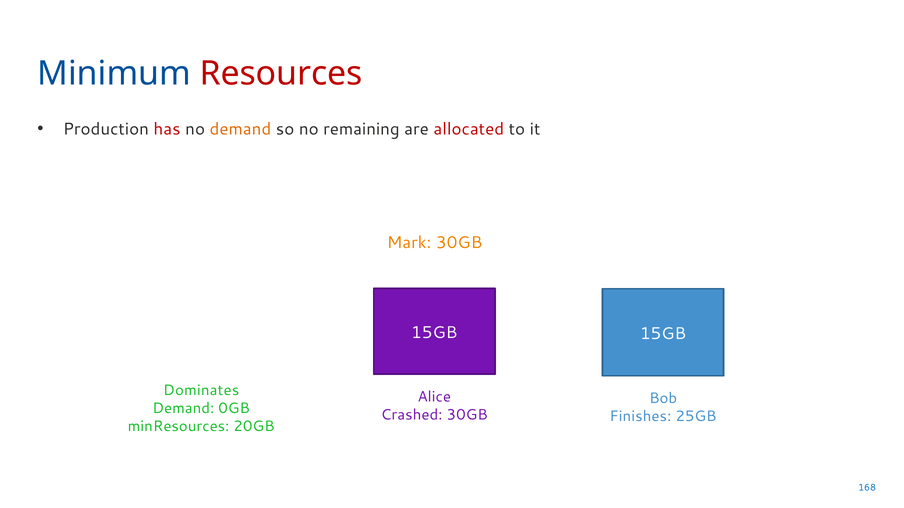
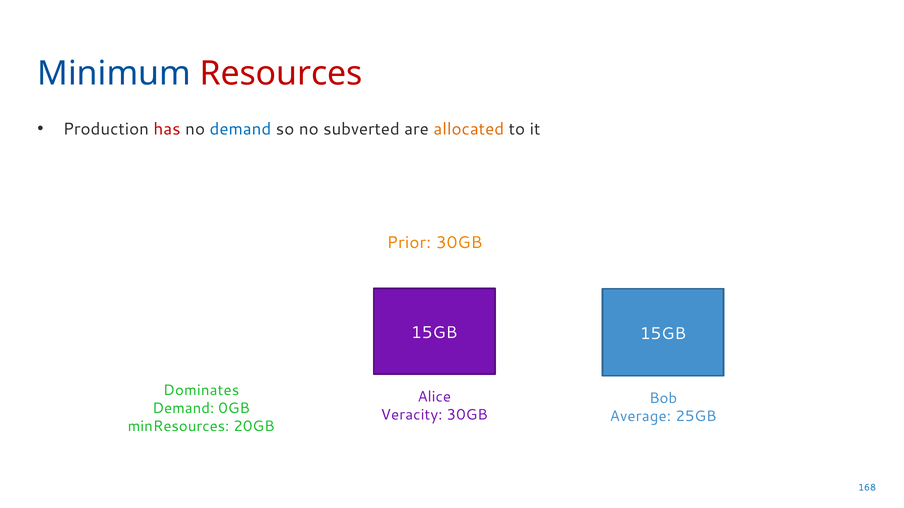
demand colour: orange -> blue (240, 129)
remaining: remaining -> subverted (361, 129)
allocated colour: red -> orange (469, 129)
Mark: Mark -> Prior (409, 243)
Crashed: Crashed -> Veracity (412, 415)
Finishes: Finishes -> Average (640, 417)
